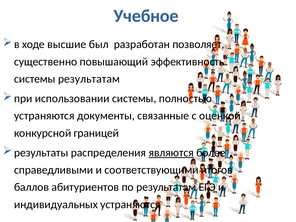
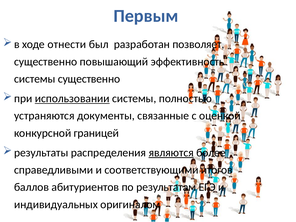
Учебное: Учебное -> Первым (146, 16)
высшие: высшие -> отнести (67, 44)
системы результатам: результатам -> существенно (89, 79)
использовании underline: none -> present (72, 99)
индивидуальных устраняются: устраняются -> оригиналом (130, 204)
